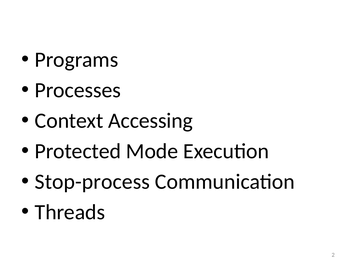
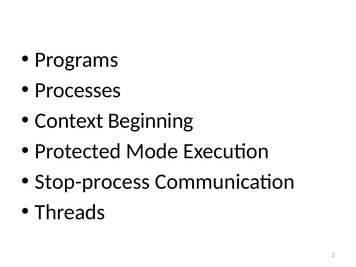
Accessing: Accessing -> Beginning (151, 121)
